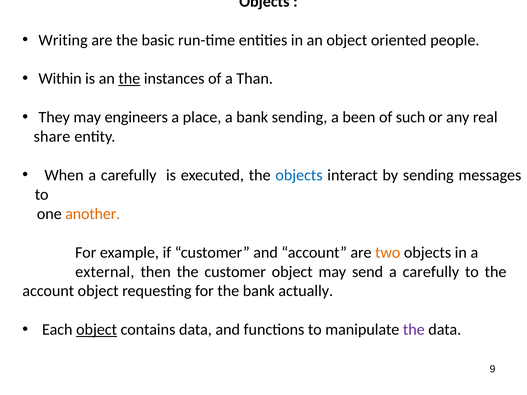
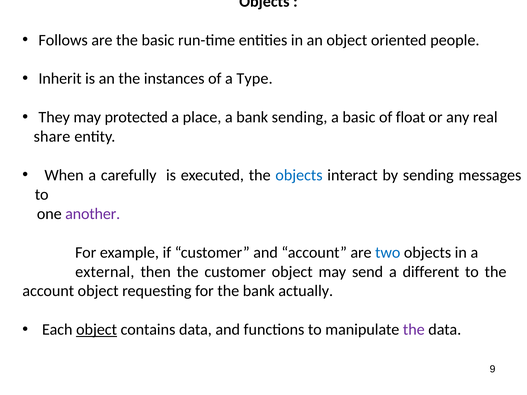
Writing: Writing -> Follows (63, 40)
Within: Within -> Inherit (60, 79)
the underline: present -> none (129, 79)
Than: Than -> Type (255, 79)
engineers: engineers -> protected (136, 117)
a been: been -> basic (359, 117)
such: such -> float (411, 117)
another colour: orange -> purple (93, 214)
two colour: orange -> blue (388, 253)
send a carefully: carefully -> different (431, 272)
